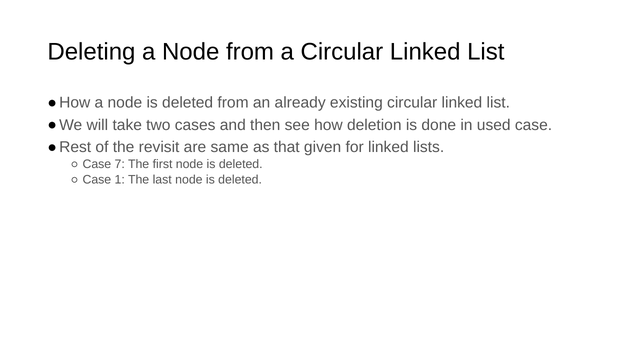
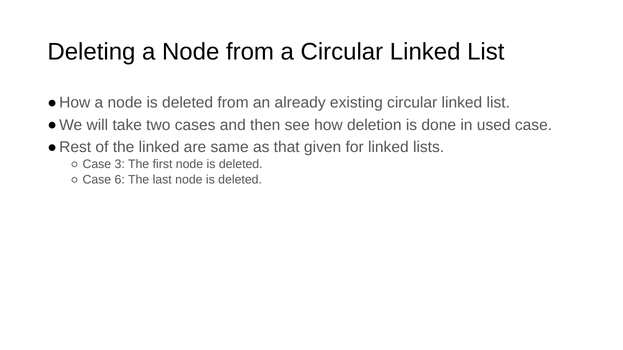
the revisit: revisit -> linked (159, 147)
7: 7 -> 3 (120, 165)
1: 1 -> 6 (120, 180)
